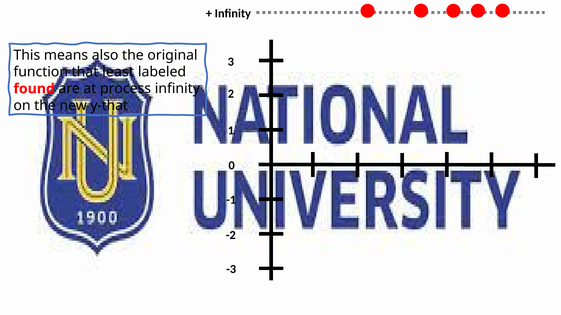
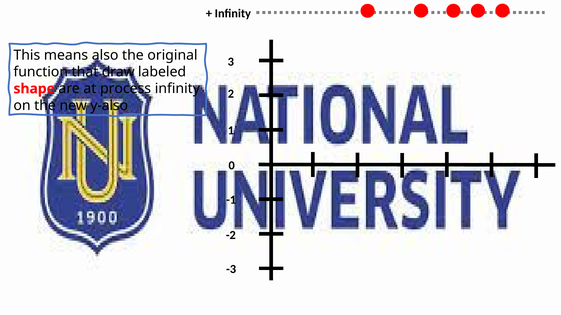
least: least -> draw (118, 72)
found: found -> shape (34, 89)
y-that: y-that -> y-also (109, 106)
